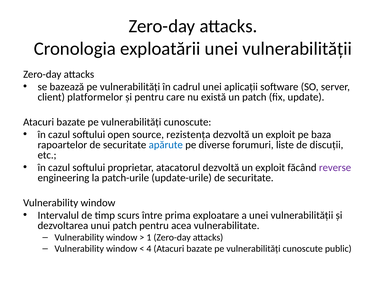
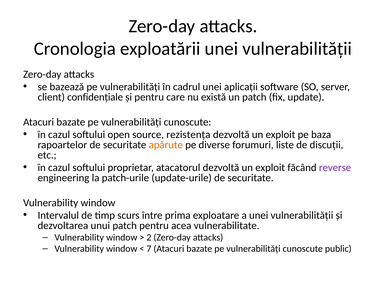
platformelor: platformelor -> confidențiale (95, 97)
apărute colour: blue -> orange (166, 145)
1: 1 -> 2 (149, 237)
4: 4 -> 7 (149, 248)
